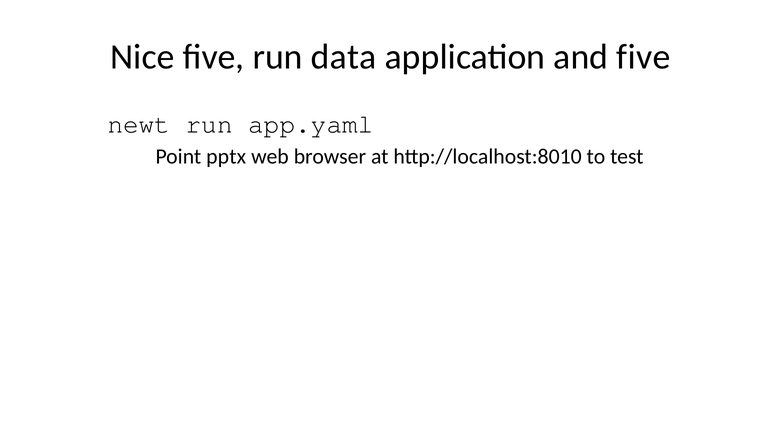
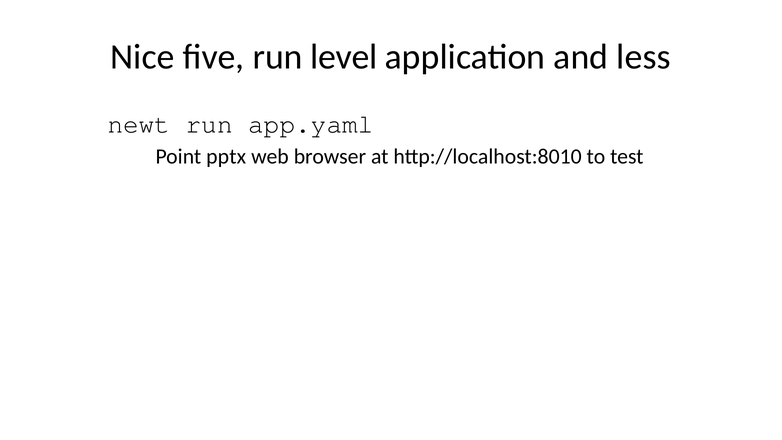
data: data -> level (344, 57)
and five: five -> less (644, 57)
